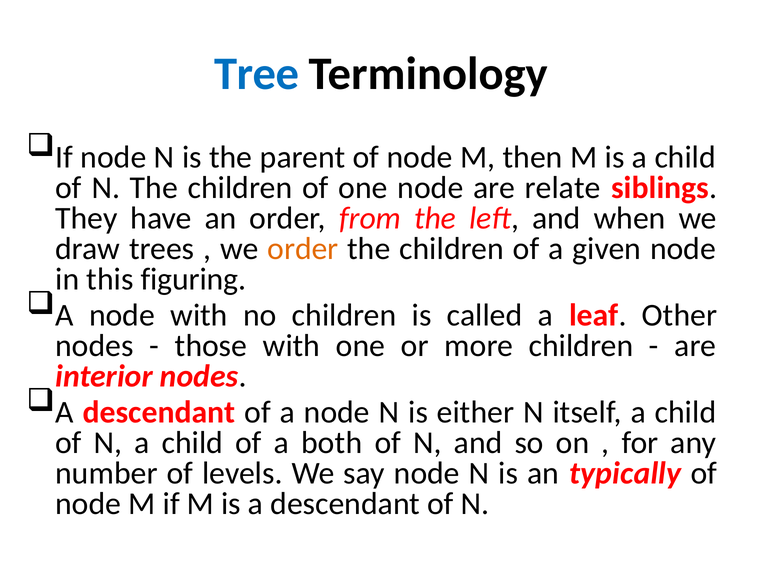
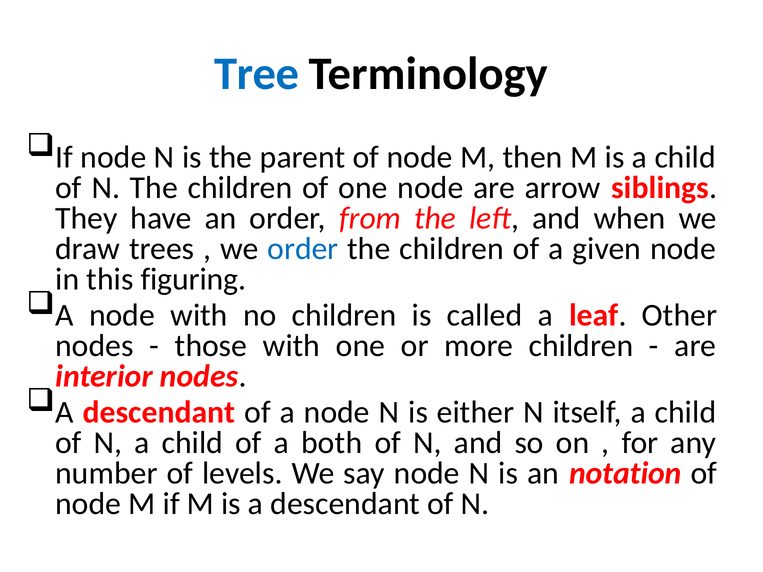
relate: relate -> arrow (563, 188)
order colour: orange -> blue (303, 249)
typically: typically -> notation (625, 473)
